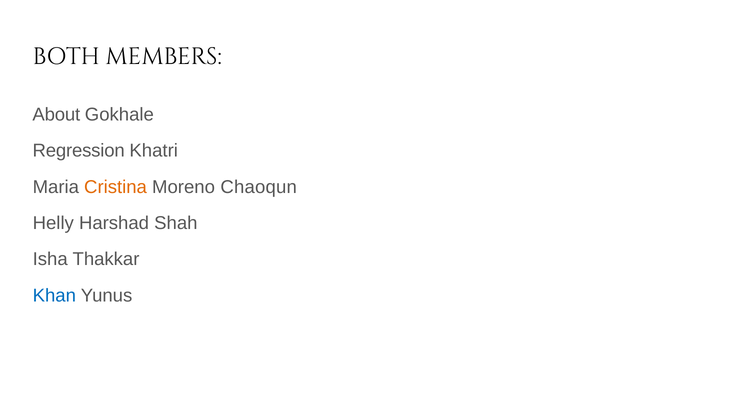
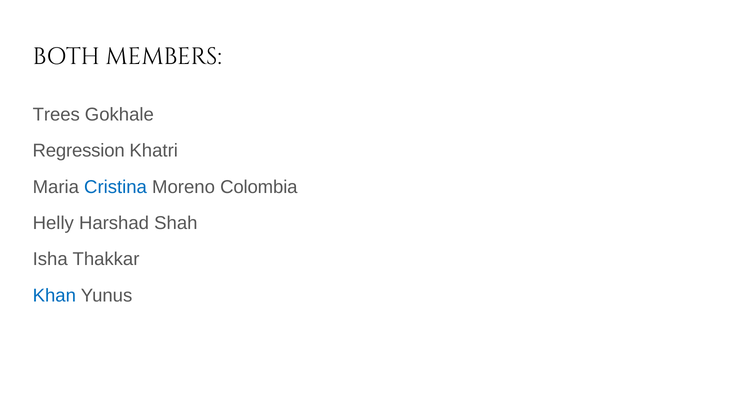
About: About -> Trees (56, 115)
Cristina colour: orange -> blue (116, 187)
Chaoqun: Chaoqun -> Colombia (259, 187)
